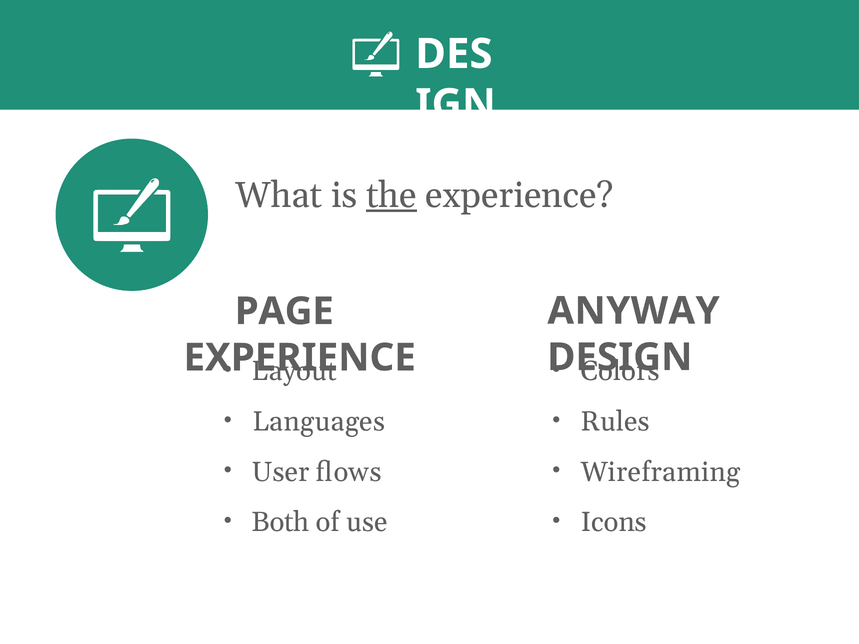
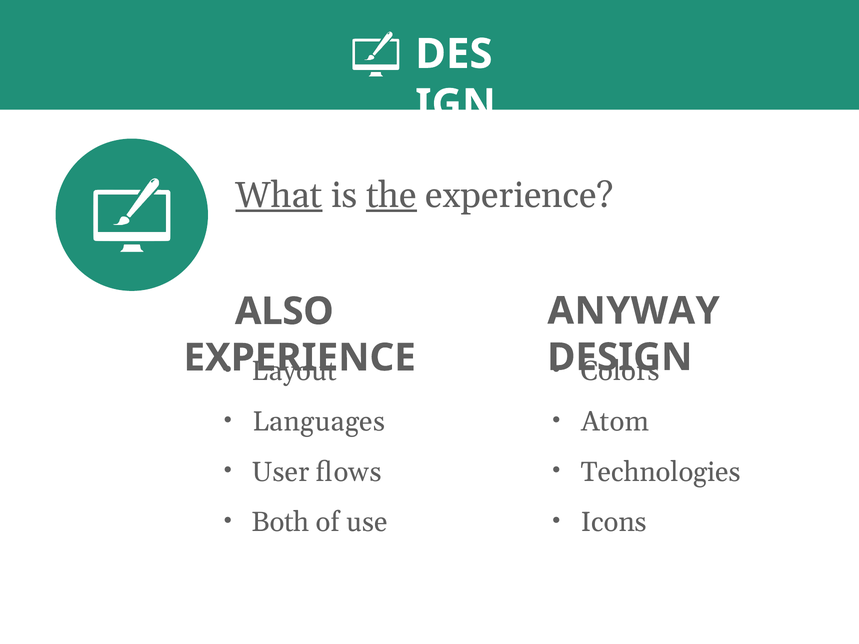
What underline: none -> present (279, 195)
PAGE: PAGE -> ALSO (284, 311)
Rules: Rules -> Atom (615, 422)
Wireframing: Wireframing -> Technologies (661, 472)
